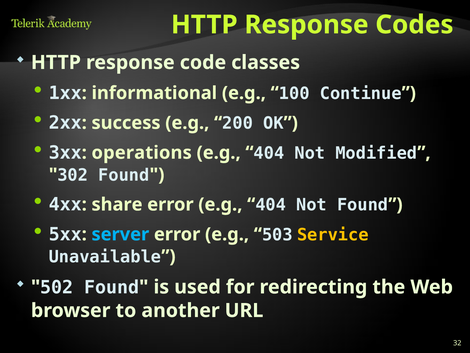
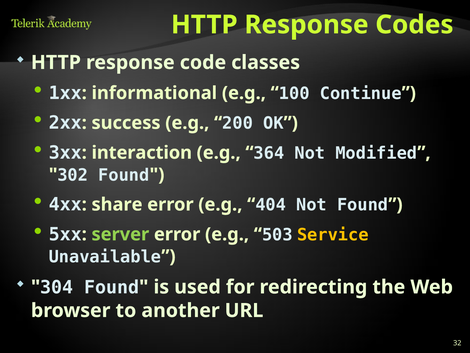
operations: operations -> interaction (142, 152)
404: 404 -> 364 (269, 153)
server colour: light blue -> light green (120, 234)
502: 502 -> 304 (57, 287)
